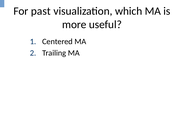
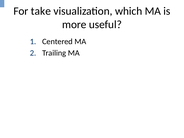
past: past -> take (41, 11)
